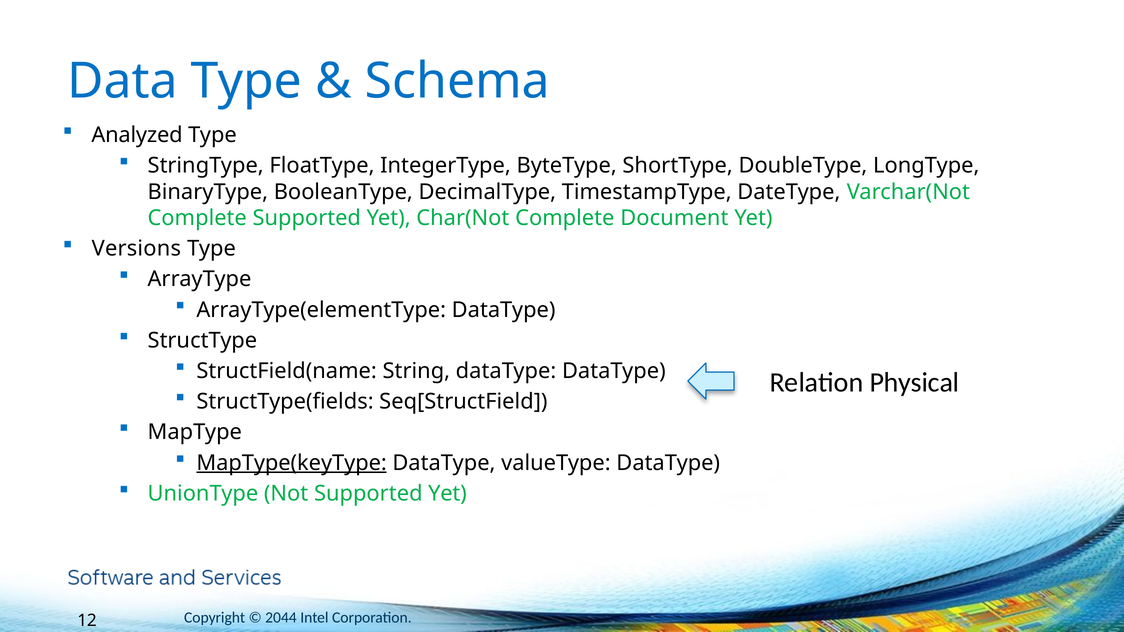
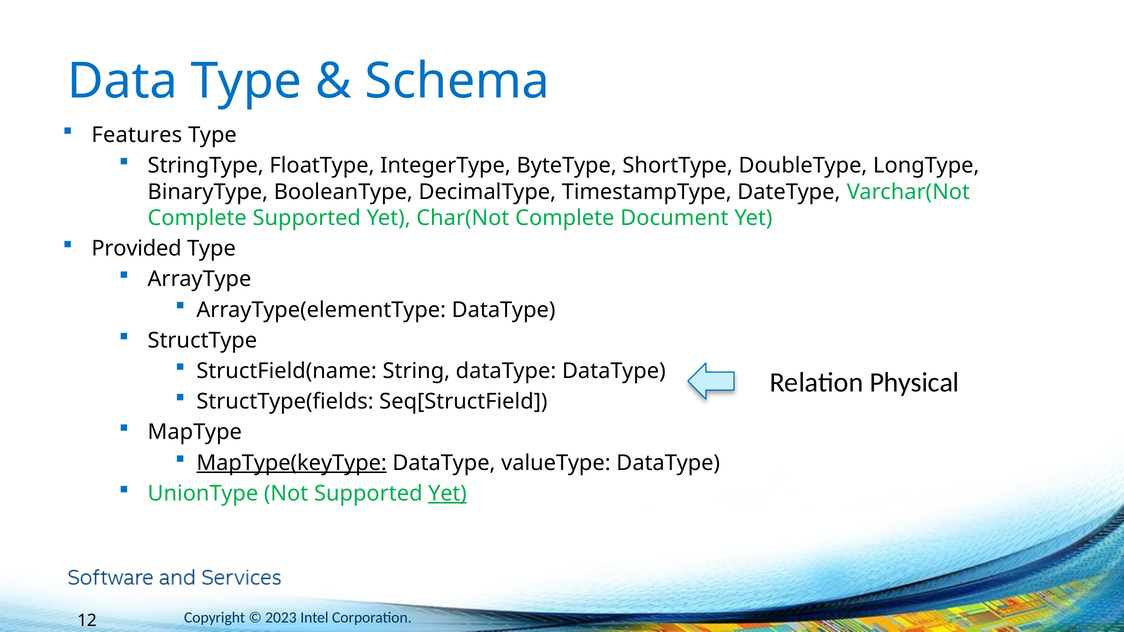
Analyzed: Analyzed -> Features (137, 135)
Versions: Versions -> Provided (137, 249)
Yet underline: none -> present (447, 494)
2044: 2044 -> 2023 (281, 618)
